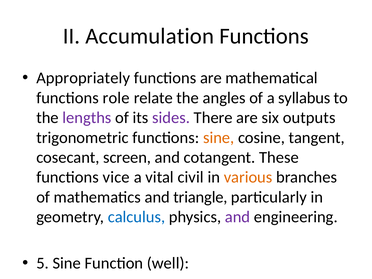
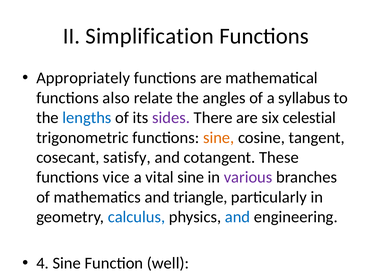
Accumulation: Accumulation -> Simplification (150, 36)
role: role -> also (116, 98)
lengths colour: purple -> blue (87, 118)
outputs: outputs -> celestial (309, 118)
screen: screen -> satisfy (127, 157)
vital civil: civil -> sine (191, 177)
various colour: orange -> purple (248, 177)
and colour: purple -> blue (237, 217)
5: 5 -> 4 (43, 263)
